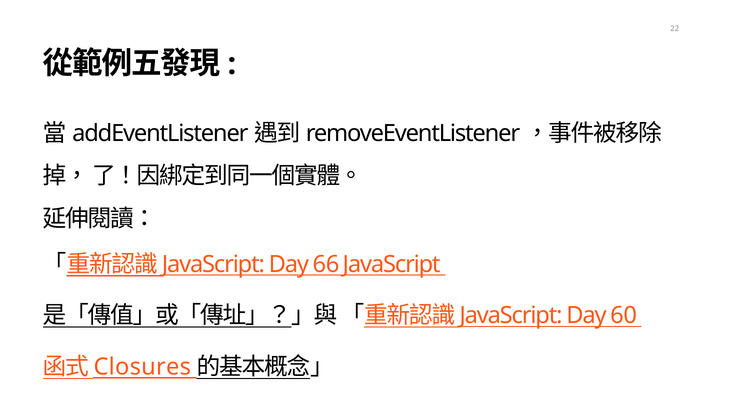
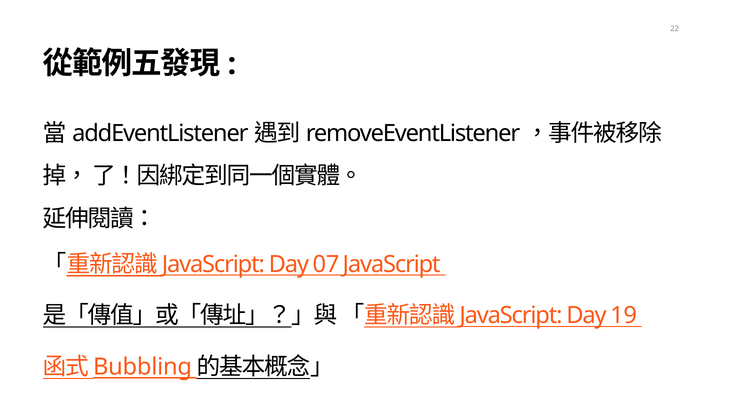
66: 66 -> 07 (326, 264)
60: 60 -> 19 (624, 315)
Closures: Closures -> Bubbling (143, 366)
